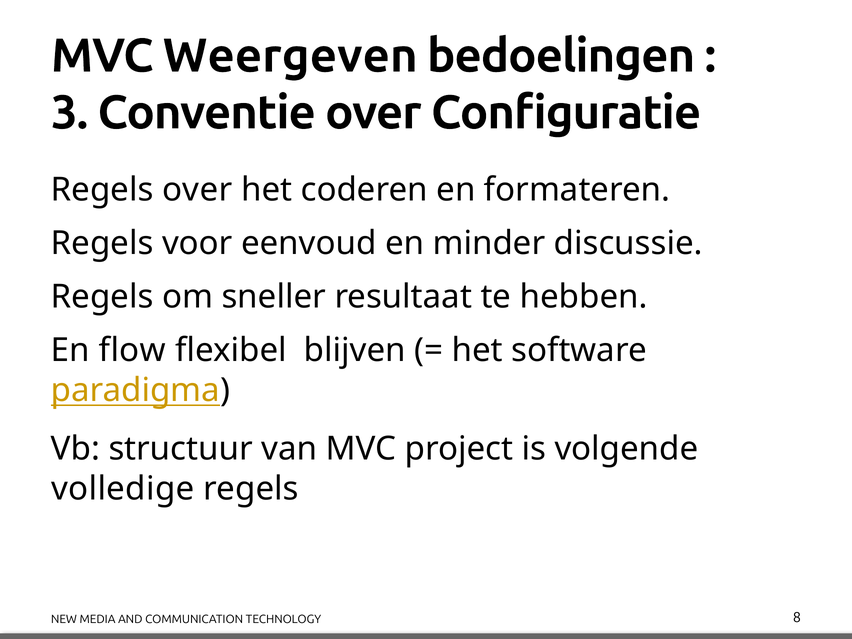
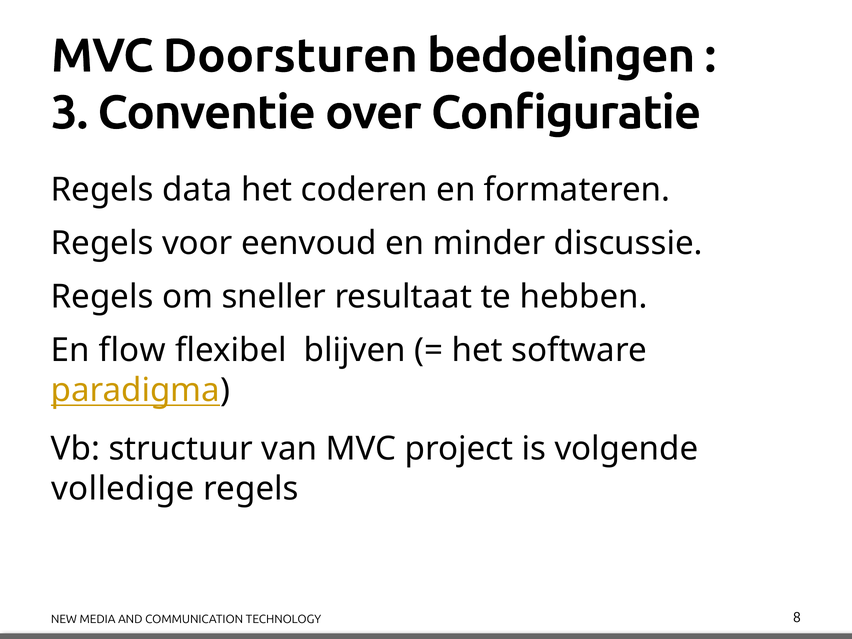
Weergeven: Weergeven -> Doorsturen (290, 56)
Regels over: over -> data (197, 190)
